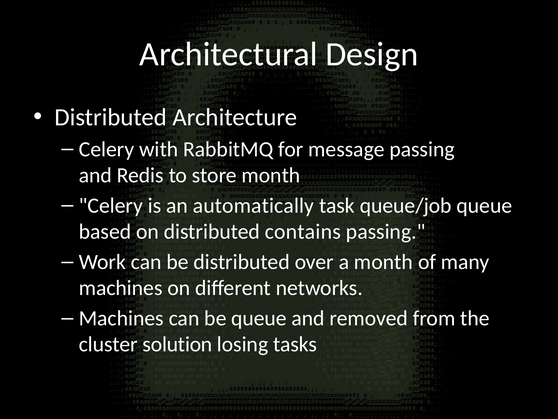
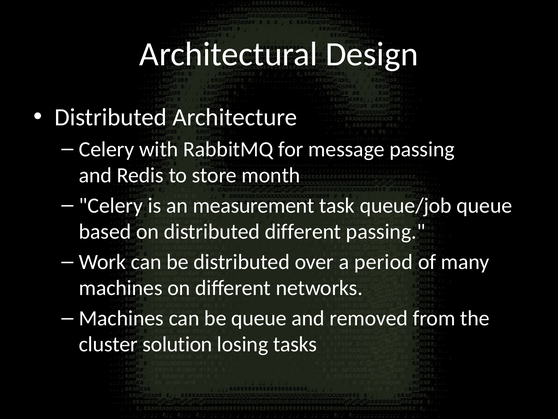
automatically: automatically -> measurement (254, 205)
distributed contains: contains -> different (303, 231)
a month: month -> period (383, 262)
